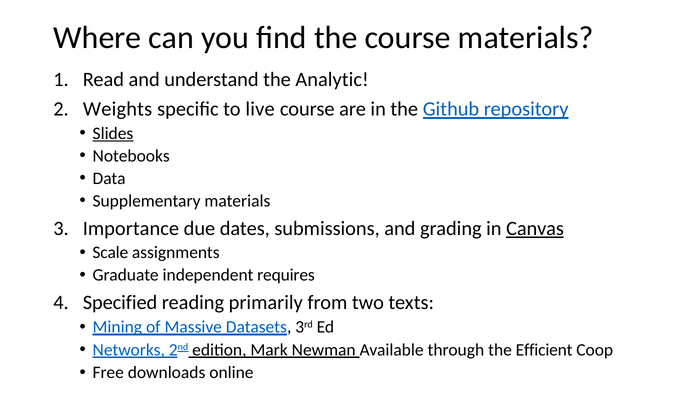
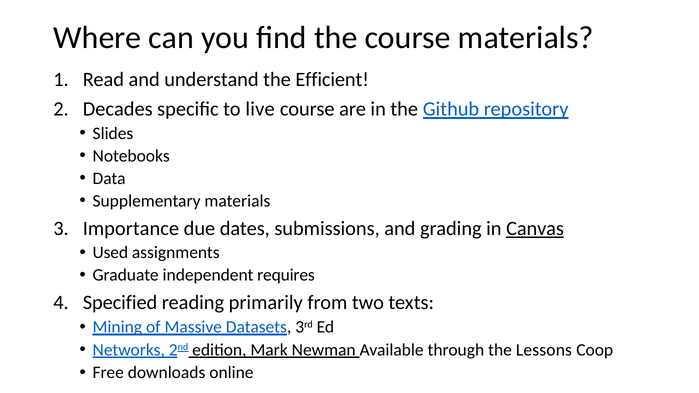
Analytic: Analytic -> Efficient (332, 80)
Weights: Weights -> Decades (118, 109)
Slides underline: present -> none (113, 133)
Scale: Scale -> Used (110, 253)
Efficient: Efficient -> Lessons (544, 350)
